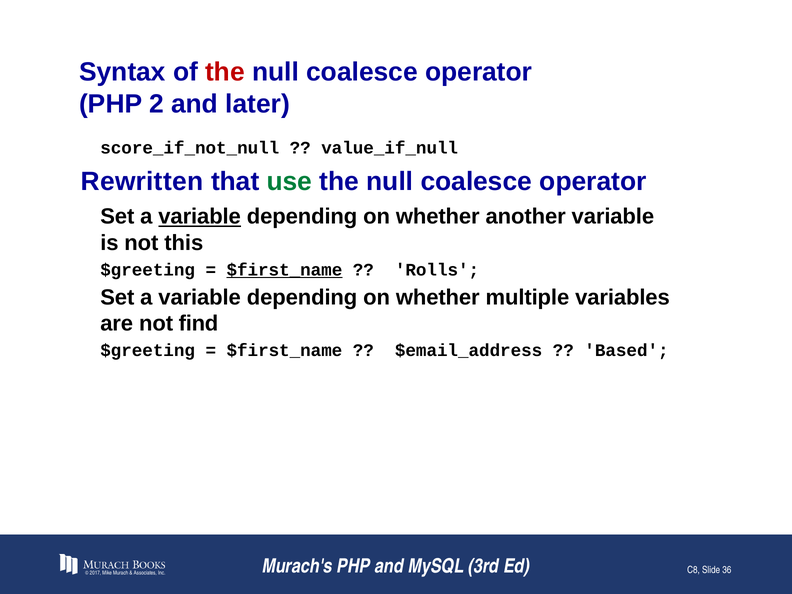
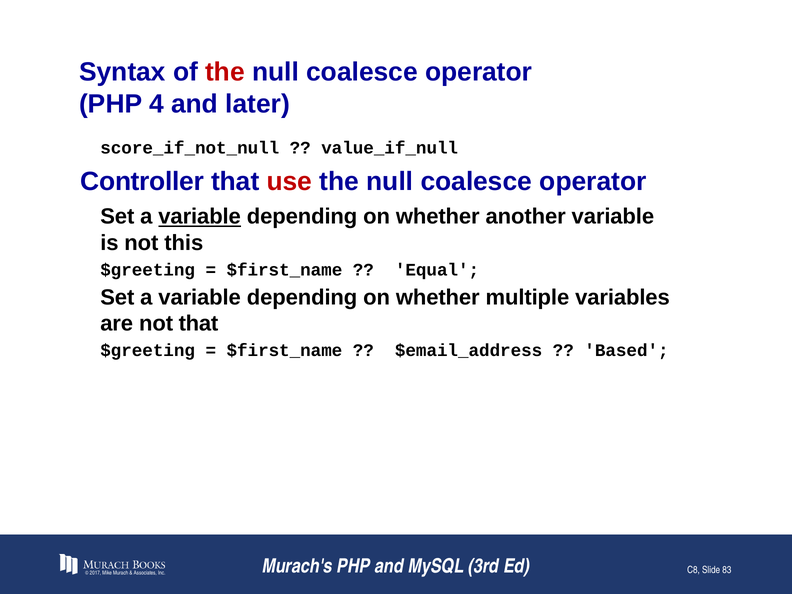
2: 2 -> 4 (156, 104)
Rewritten: Rewritten -> Controller (142, 181)
use colour: green -> red (289, 181)
$first_name underline: present -> none (284, 270)
Rolls: Rolls -> Equal (437, 270)
not find: find -> that (198, 324)
36: 36 -> 83 (727, 570)
